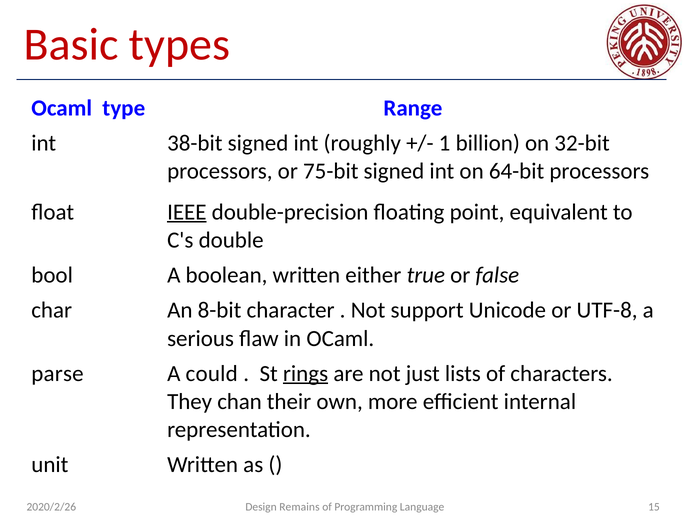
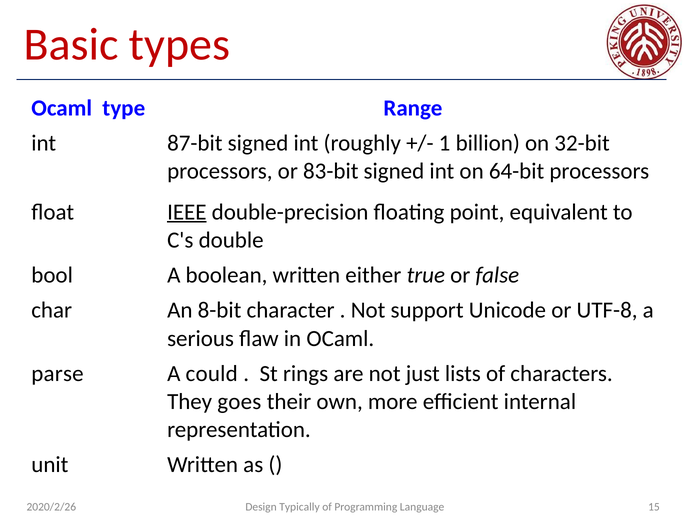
38-bit: 38-bit -> 87-bit (195, 143)
75-bit: 75-bit -> 83-bit (331, 171)
rings underline: present -> none (306, 373)
chan: chan -> goes (239, 401)
Remains: Remains -> Typically (299, 506)
